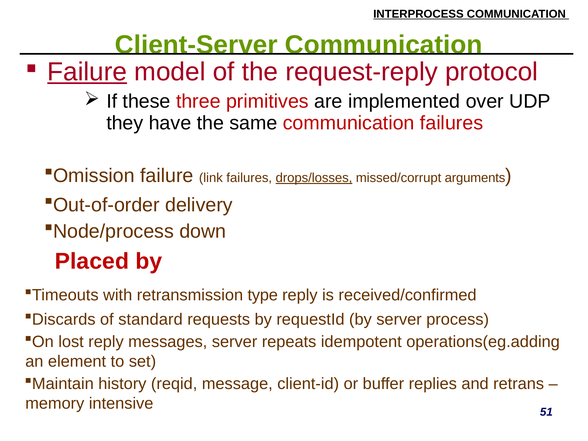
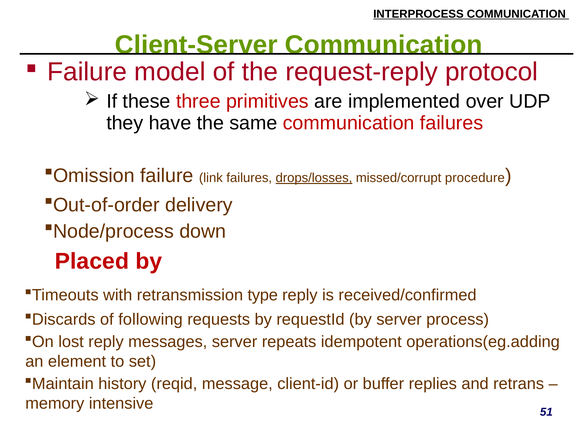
Failure underline: present -> none (87, 72)
arguments: arguments -> procedure (475, 178)
standard: standard -> following (150, 319)
